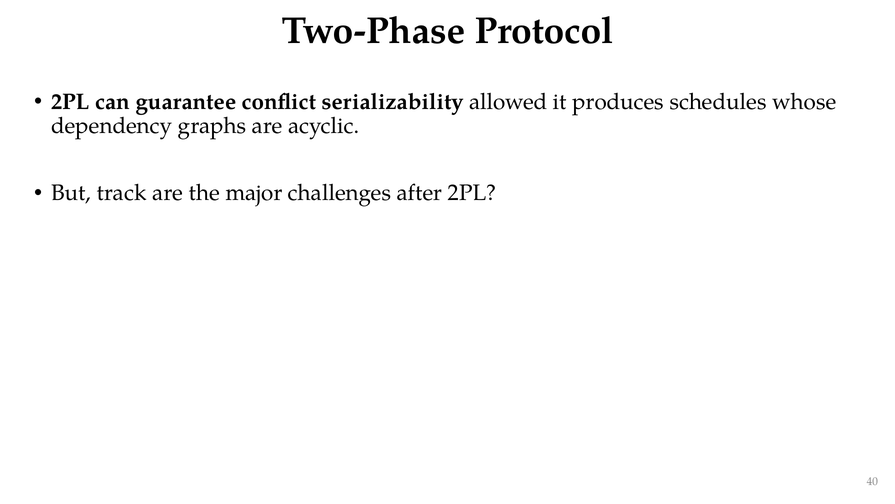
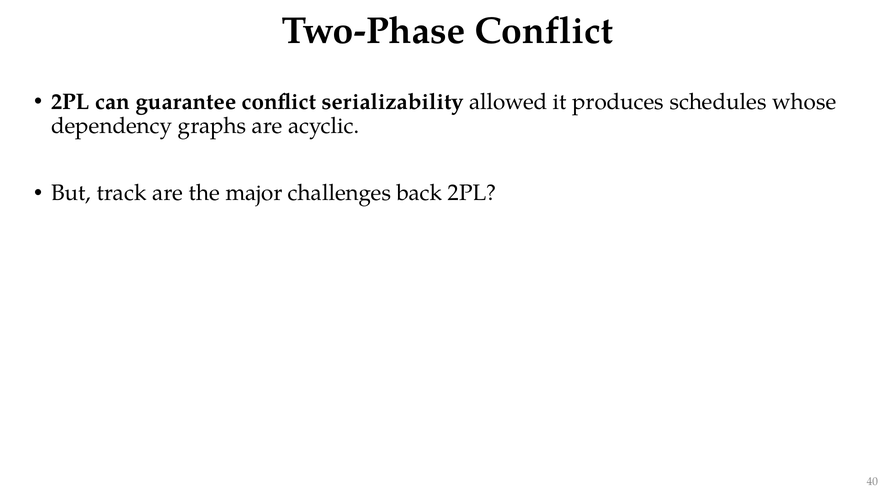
Two-Phase Protocol: Protocol -> Conflict (544, 31)
after: after -> back (419, 193)
